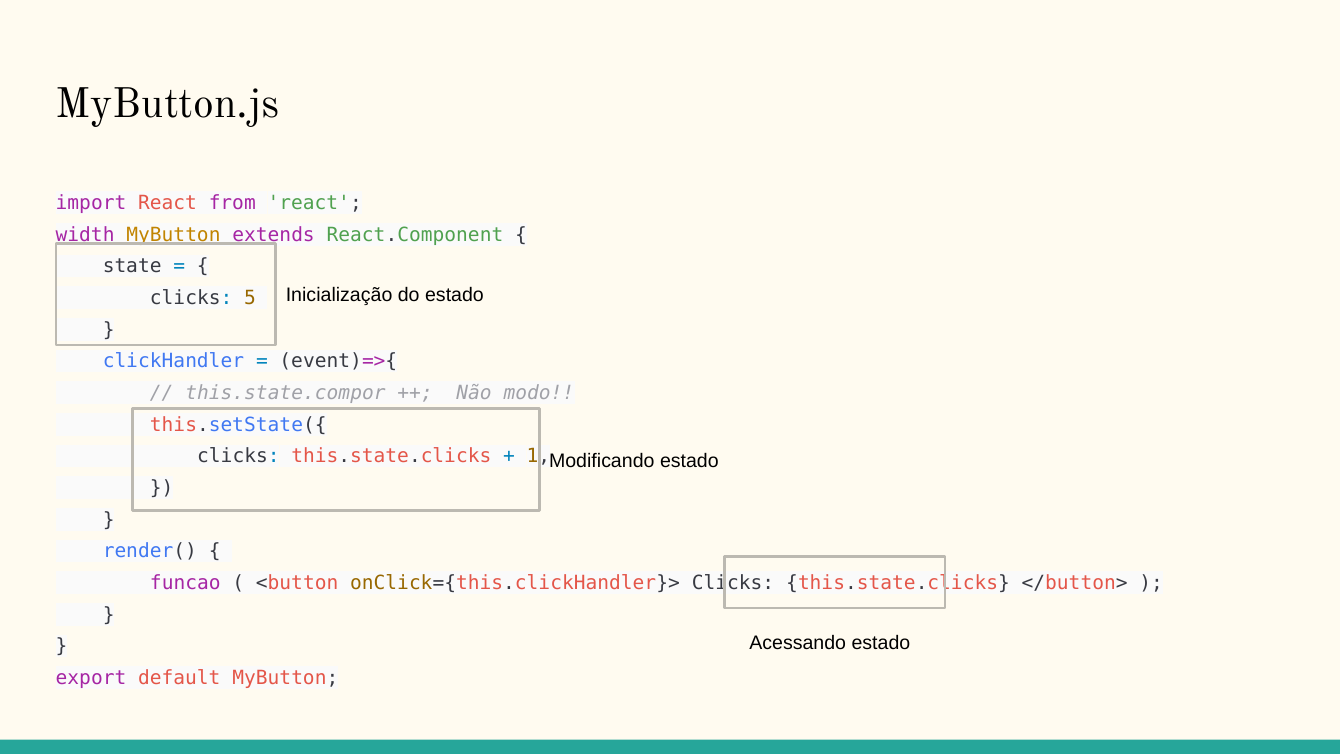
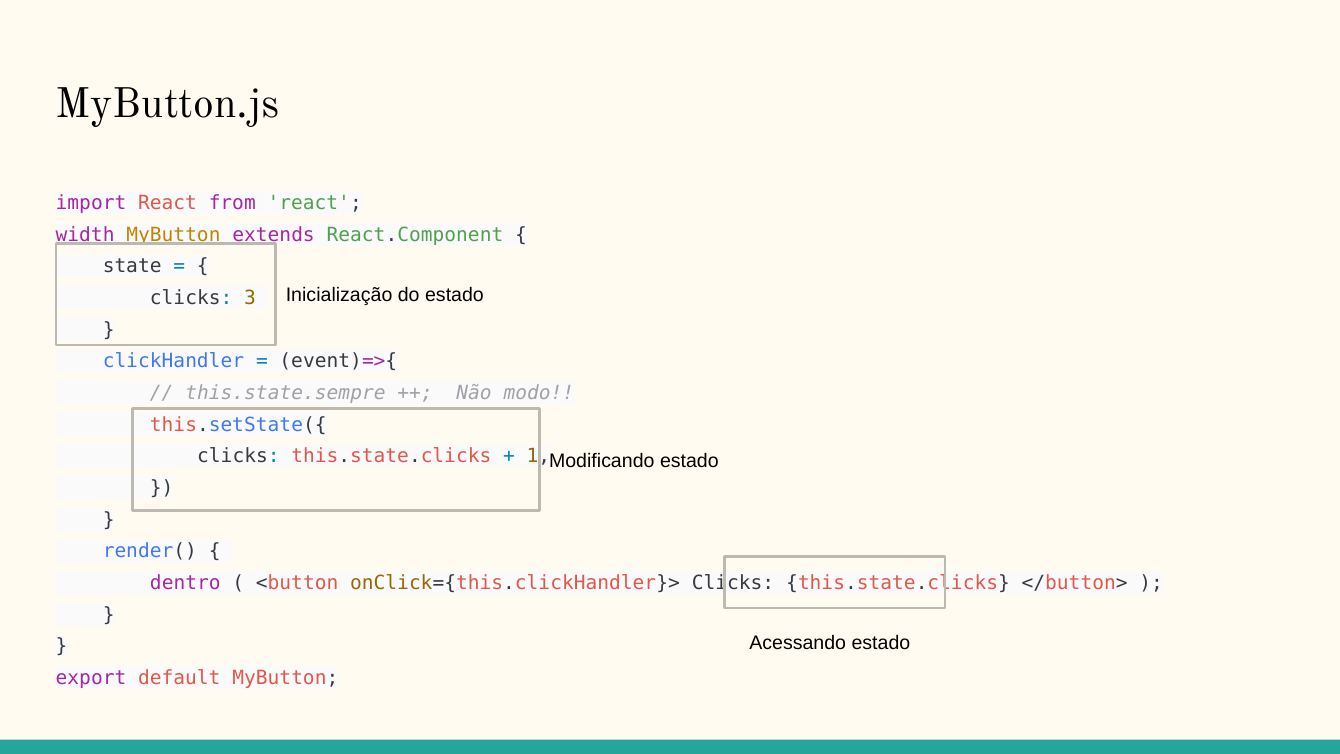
5: 5 -> 3 (250, 298)
this.state.compor: this.state.compor -> this.state.sempre (285, 393)
funcao: funcao -> dentro (185, 583)
